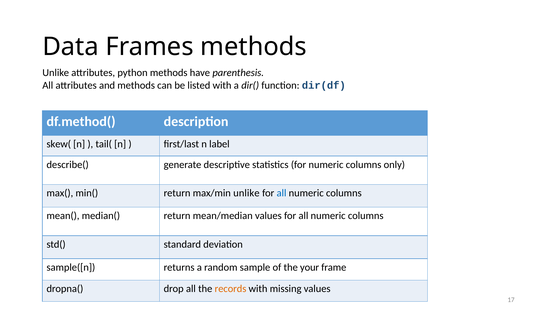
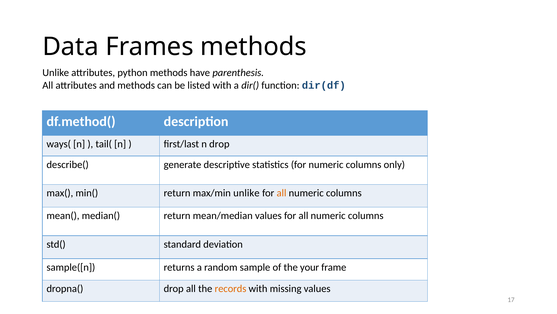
skew(: skew( -> ways( (59, 144)
n label: label -> drop (219, 144)
all colour: blue -> orange (282, 193)
